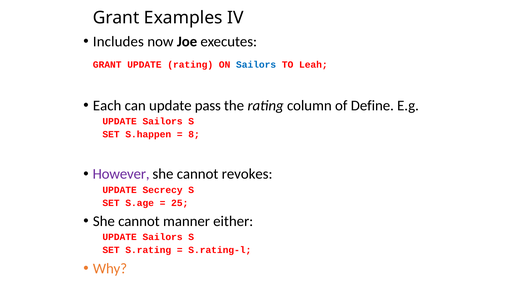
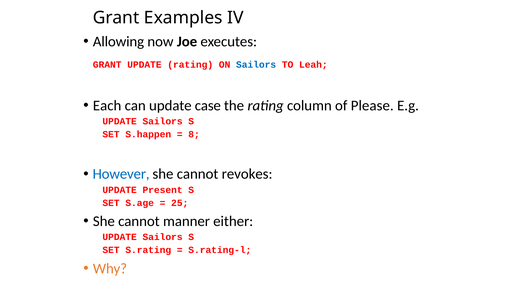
Includes: Includes -> Allowing (119, 42)
pass: pass -> case (208, 106)
Define: Define -> Please (372, 106)
However colour: purple -> blue (121, 174)
Secrecy: Secrecy -> Present (163, 190)
